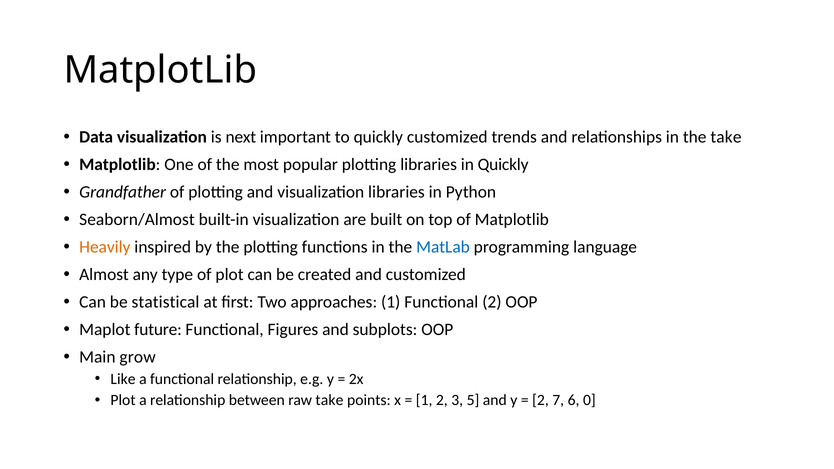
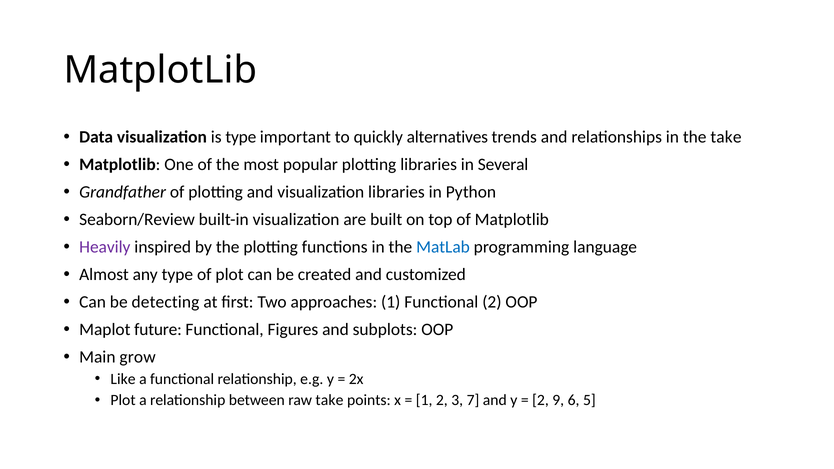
is next: next -> type (241, 137)
quickly customized: customized -> alternatives (447, 137)
in Quickly: Quickly -> Several (503, 165)
Seaborn/Almost: Seaborn/Almost -> Seaborn/Review (137, 220)
Heavily colour: orange -> purple (105, 247)
statistical: statistical -> detecting (166, 302)
5: 5 -> 7 (473, 400)
7: 7 -> 9 (558, 400)
0: 0 -> 5 (589, 400)
